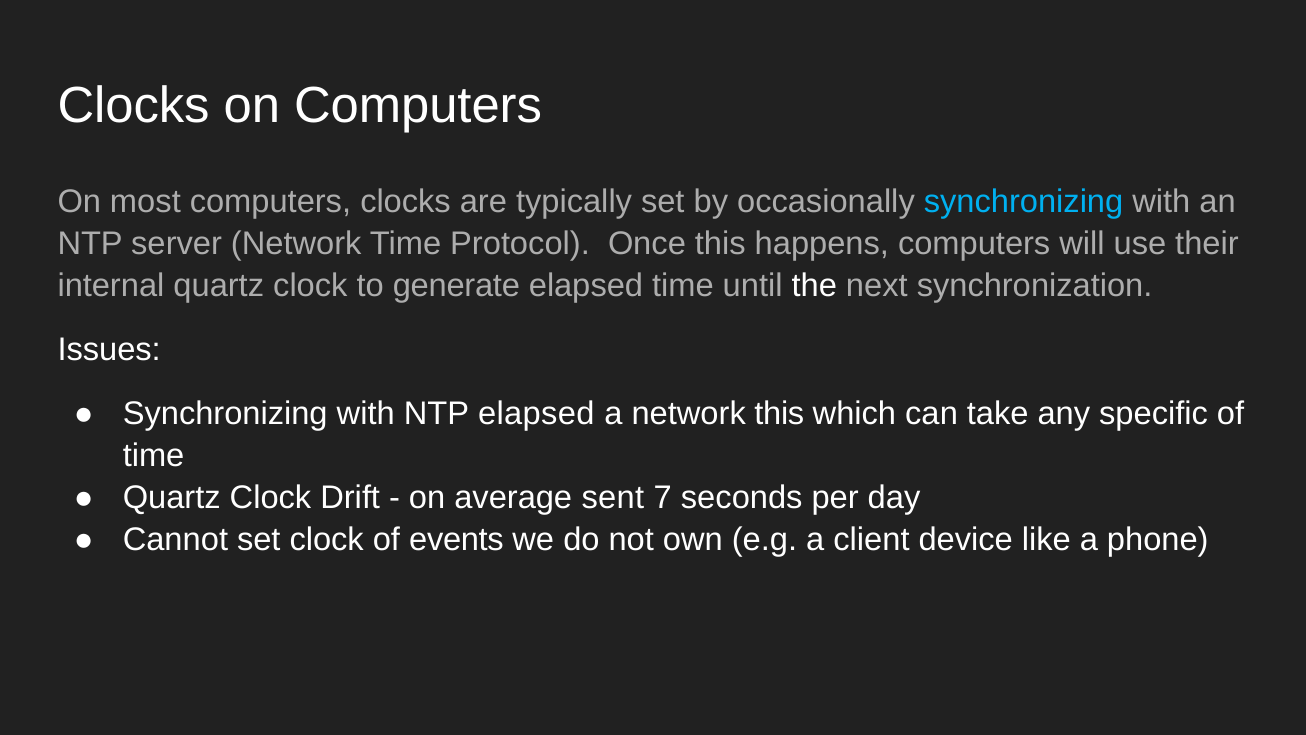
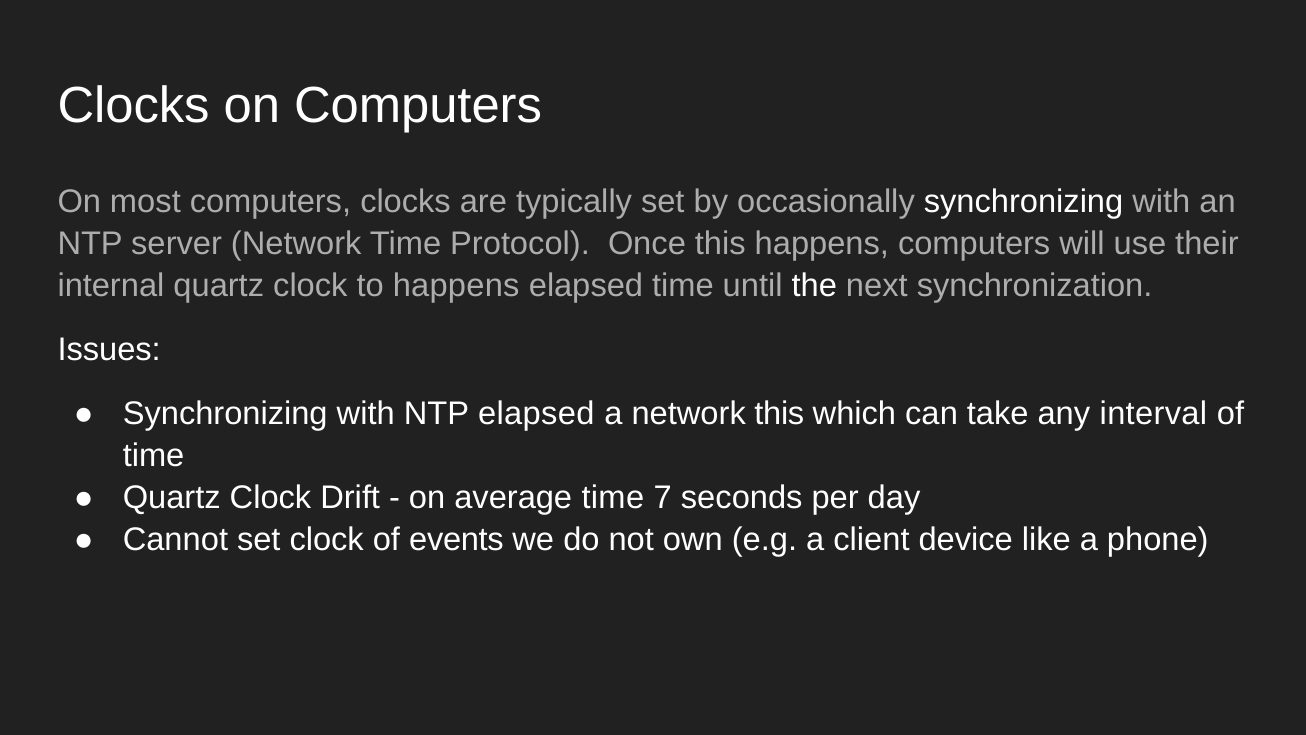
synchronizing colour: light blue -> white (1024, 202)
to generate: generate -> happens (456, 286)
specific: specific -> interval (1153, 413)
average sent: sent -> time (613, 497)
